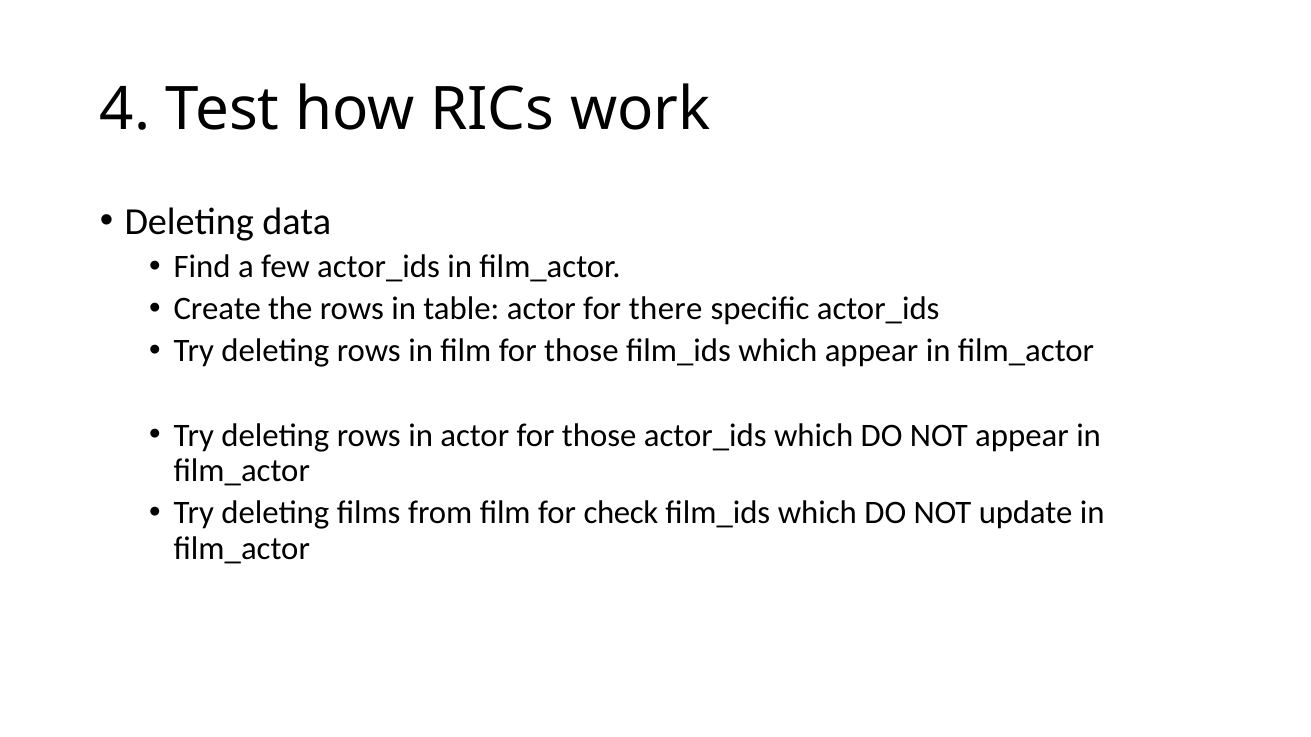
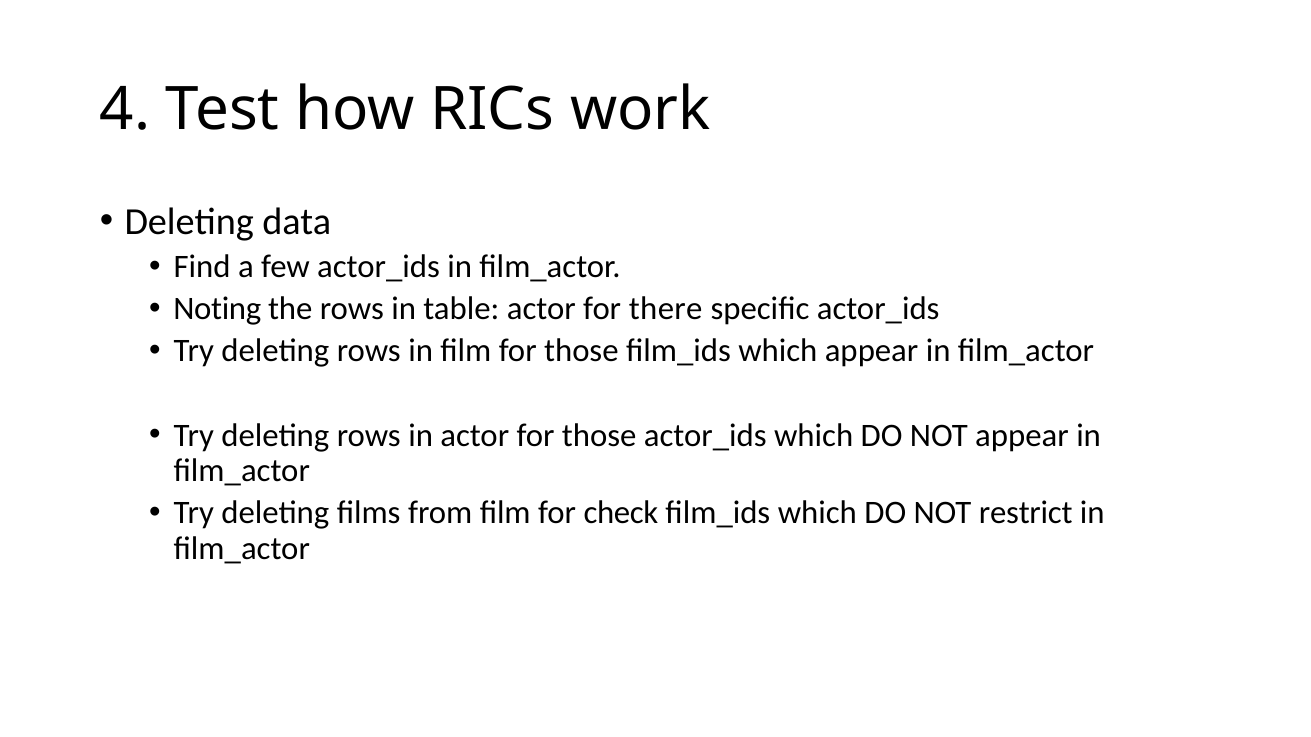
Create: Create -> Noting (217, 309)
update: update -> restrict (1026, 513)
